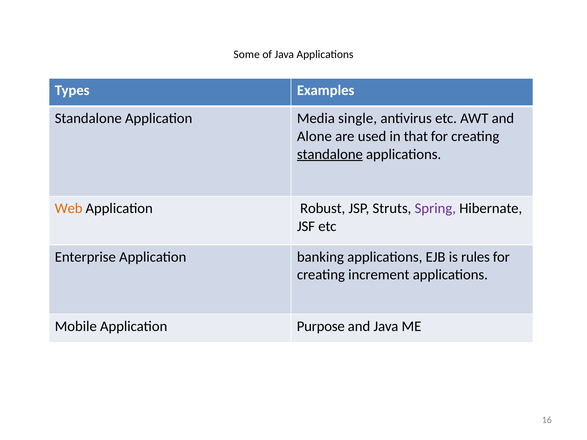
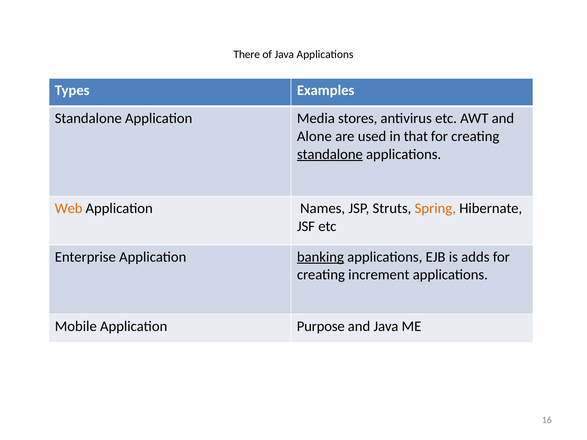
Some: Some -> There (247, 55)
single: single -> stores (358, 118)
Robust: Robust -> Names (323, 209)
Spring colour: purple -> orange (435, 209)
banking underline: none -> present (320, 257)
rules: rules -> adds (475, 257)
